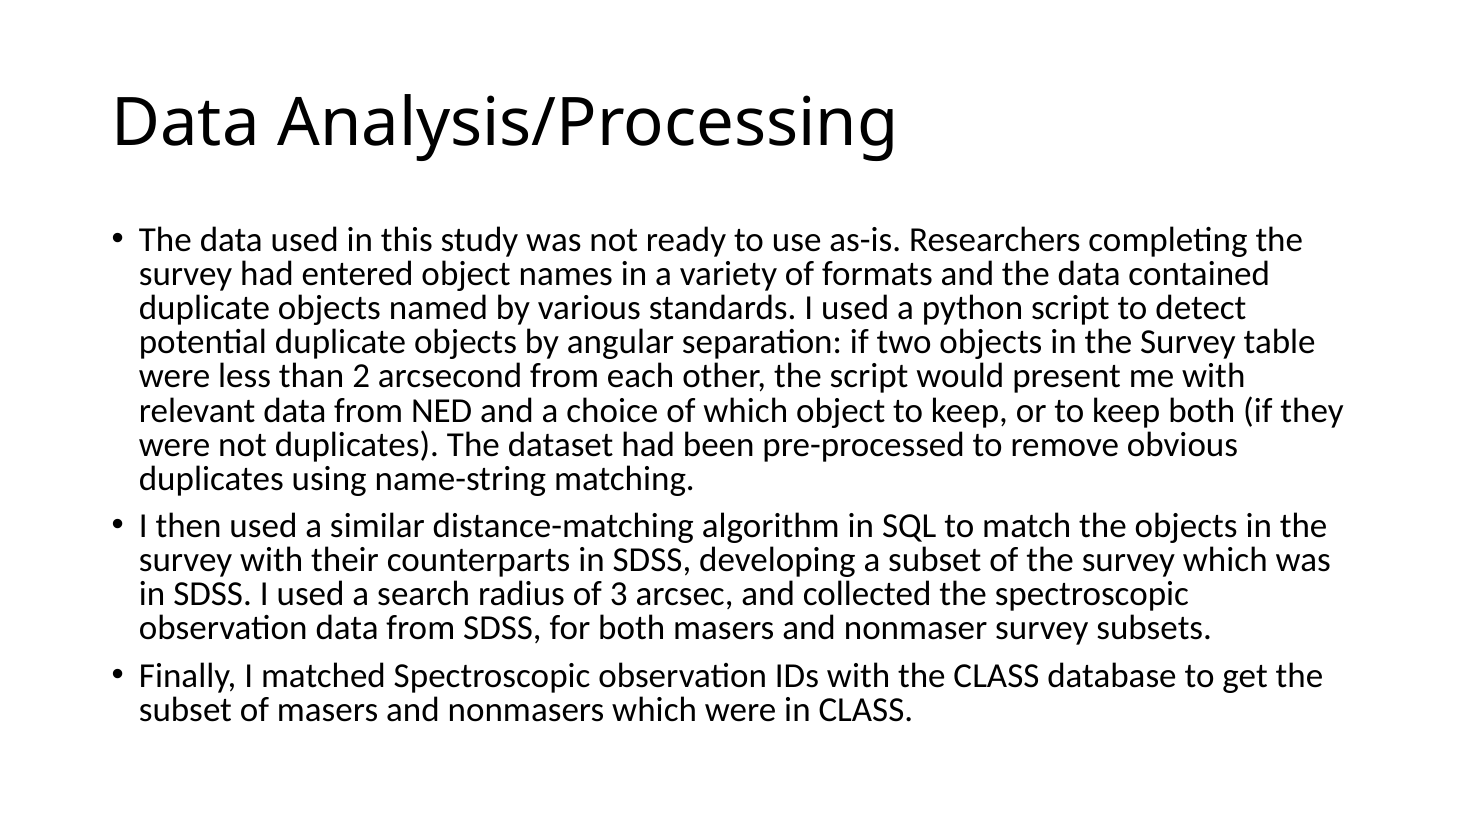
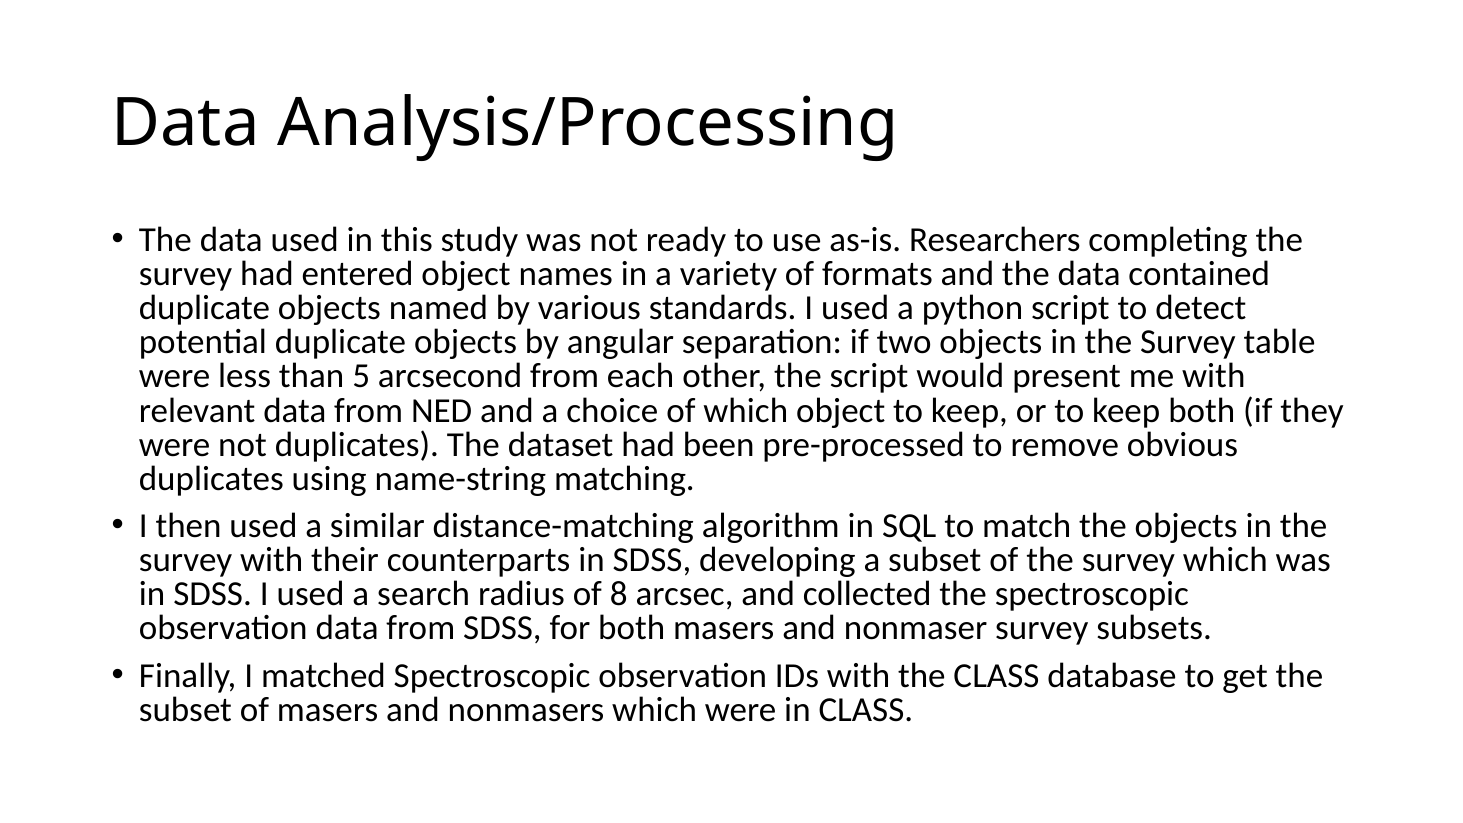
2: 2 -> 5 (361, 376)
3: 3 -> 8 (619, 594)
